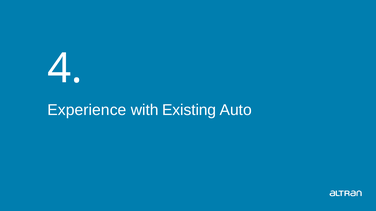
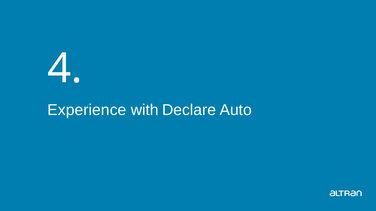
Existing: Existing -> Declare (189, 110)
